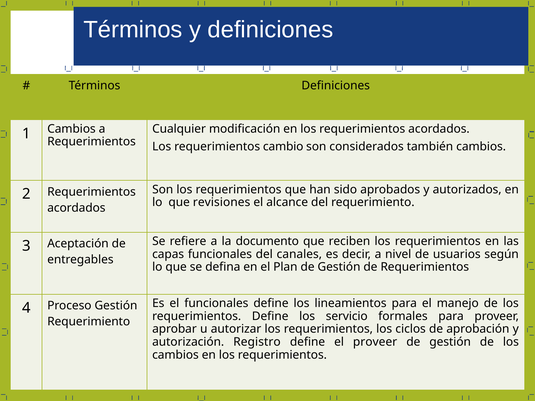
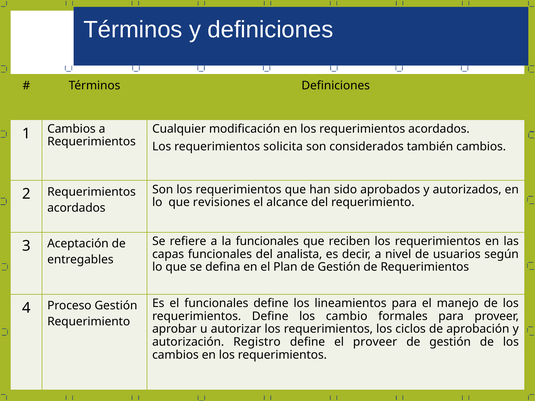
cambio: cambio -> solicita (283, 147)
la documento: documento -> funcionales (267, 241)
canales: canales -> analista (299, 254)
servicio: servicio -> cambio (347, 316)
